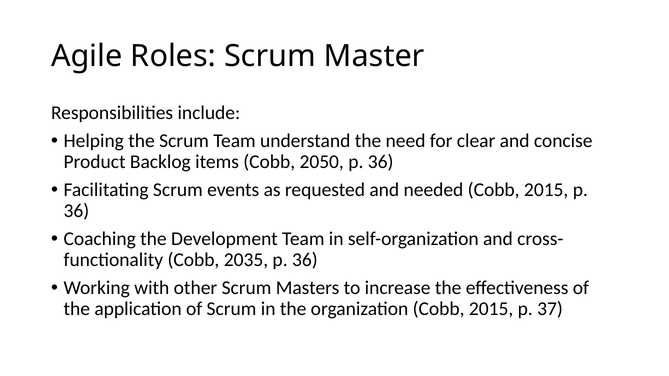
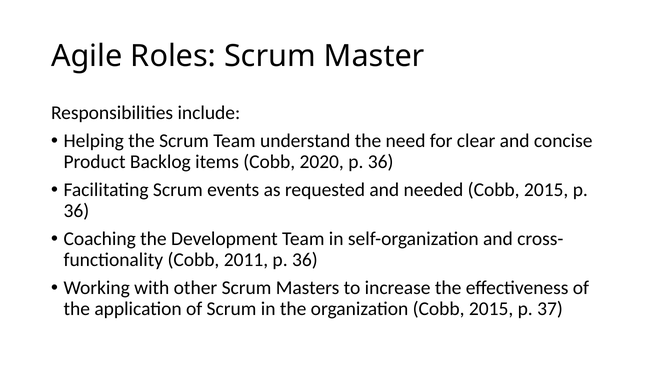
2050: 2050 -> 2020 (322, 162)
2035: 2035 -> 2011 (246, 260)
